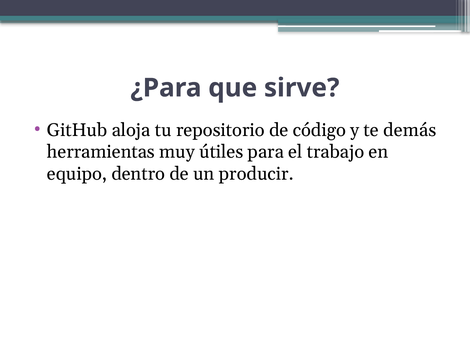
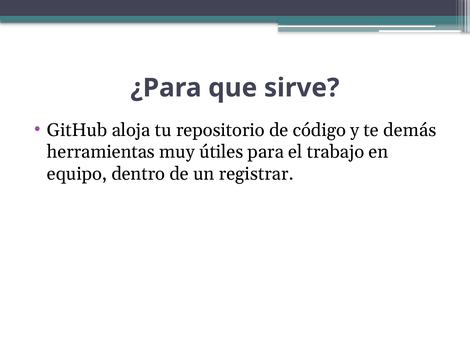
producir: producir -> registrar (256, 174)
